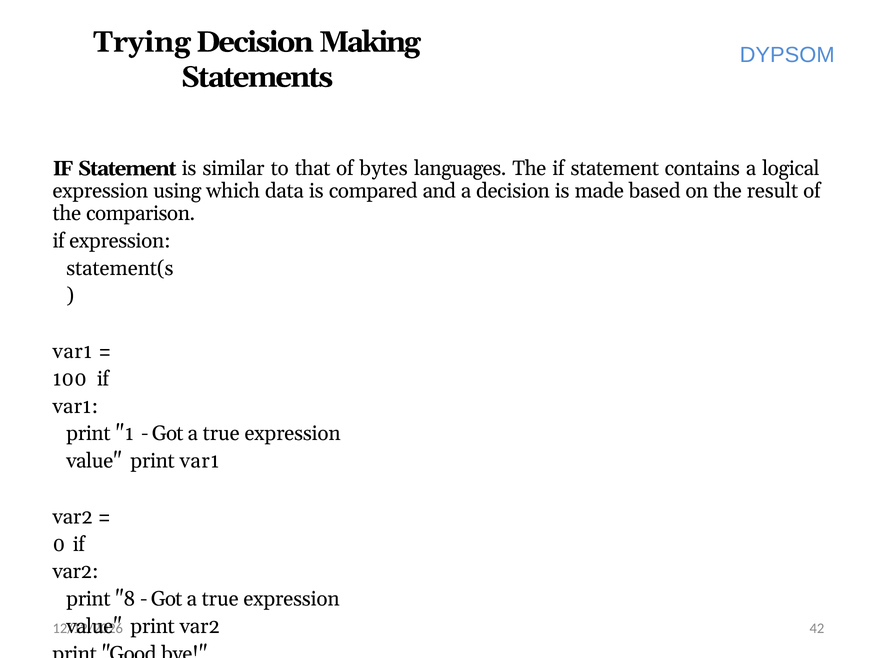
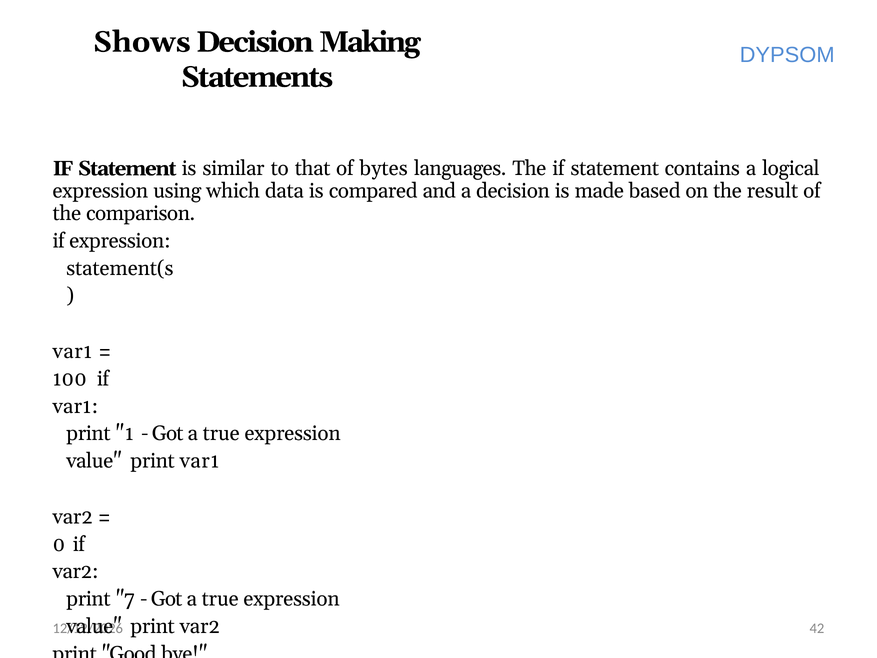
Trying: Trying -> Shows (142, 42)
8: 8 -> 7 (125, 599)
